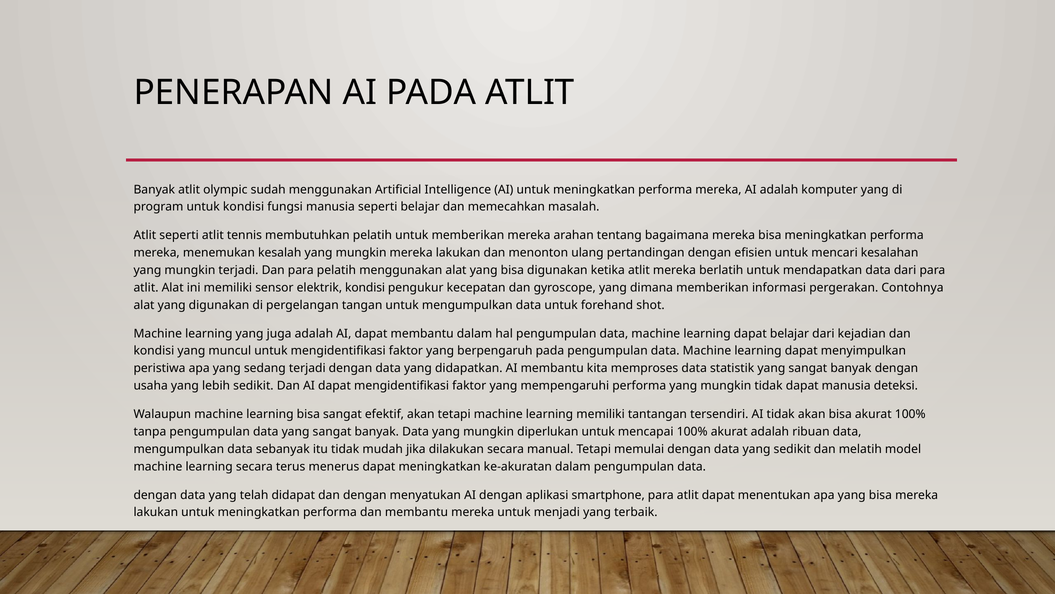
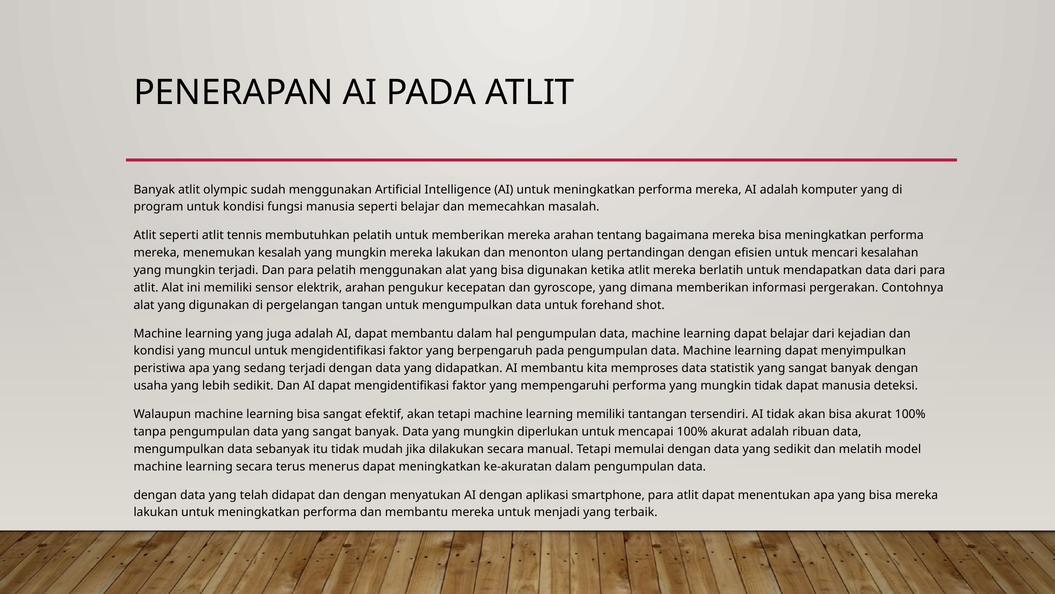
elektrik kondisi: kondisi -> arahan (365, 287)
